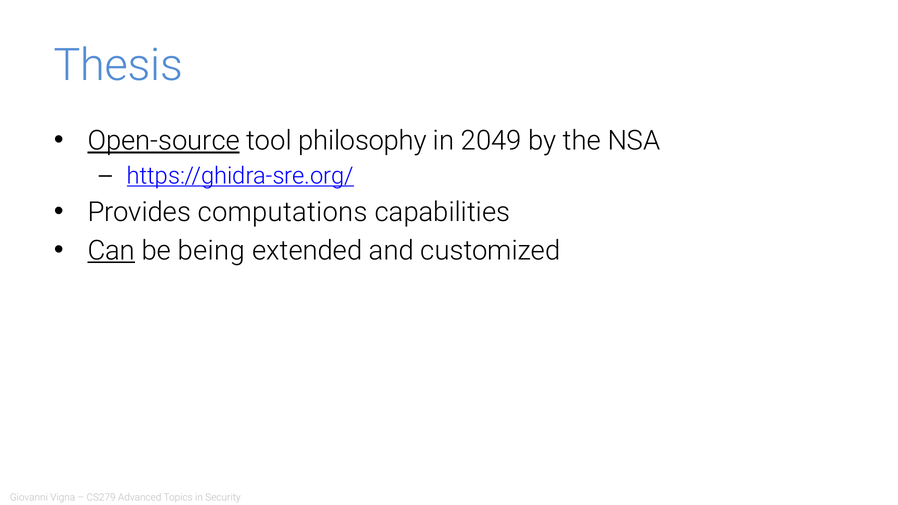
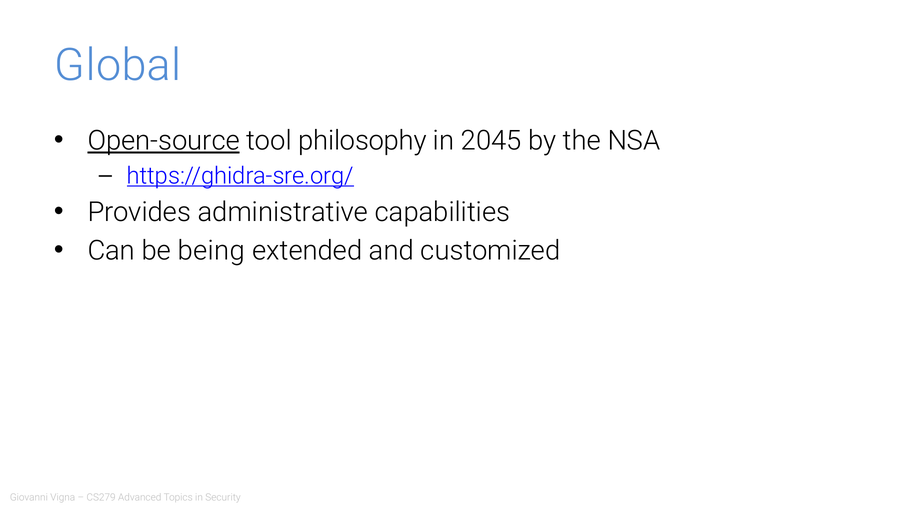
Thesis: Thesis -> Global (118, 65)
2049: 2049 -> 2045 (491, 141)
computations: computations -> administrative (283, 212)
Can underline: present -> none (111, 251)
